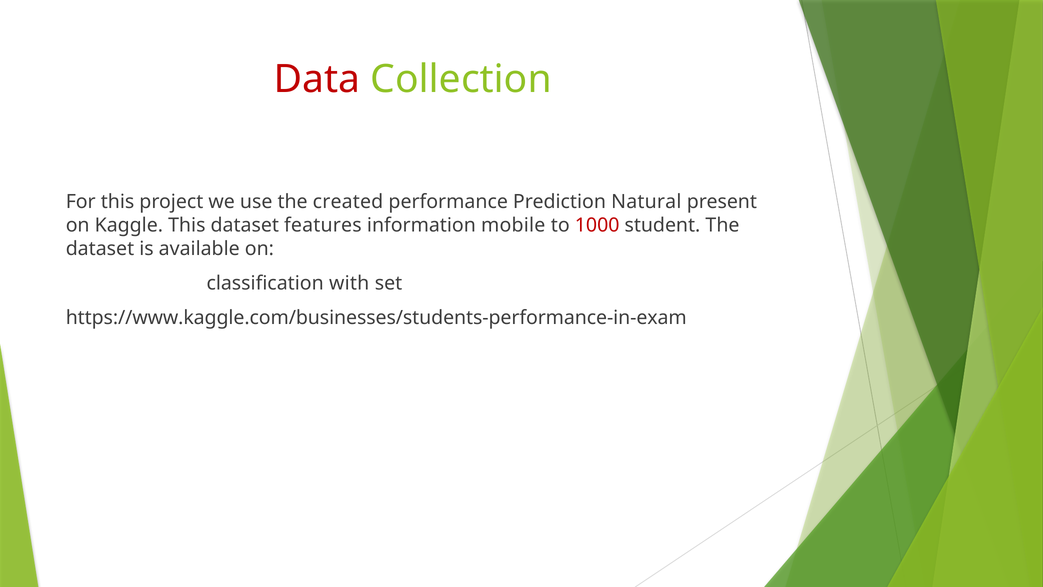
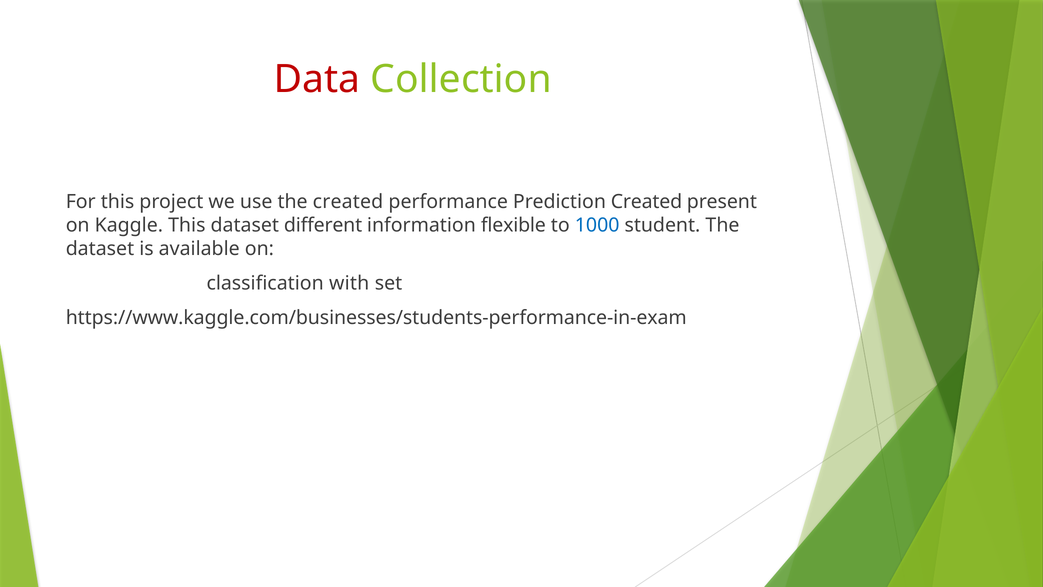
Prediction Natural: Natural -> Created (647, 202)
features: features -> different (323, 225)
mobile: mobile -> flexible (513, 225)
1000 colour: red -> blue (597, 225)
